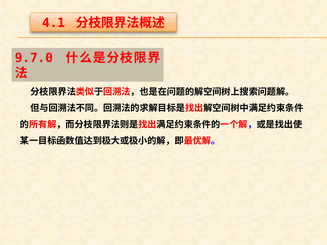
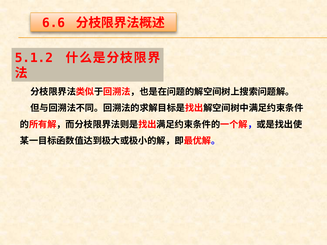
4.1: 4.1 -> 6.6 (54, 23)
9.7.0: 9.7.0 -> 5.1.2 (34, 58)
